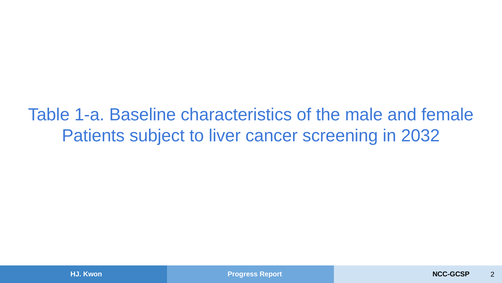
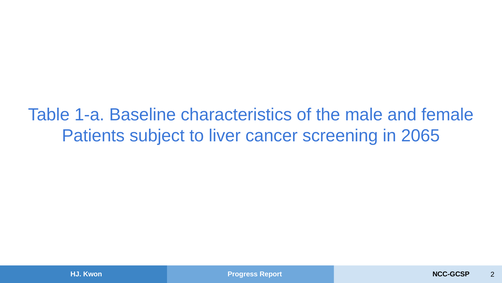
2032: 2032 -> 2065 (420, 135)
